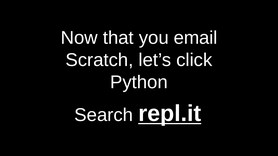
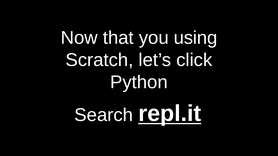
email: email -> using (196, 38)
